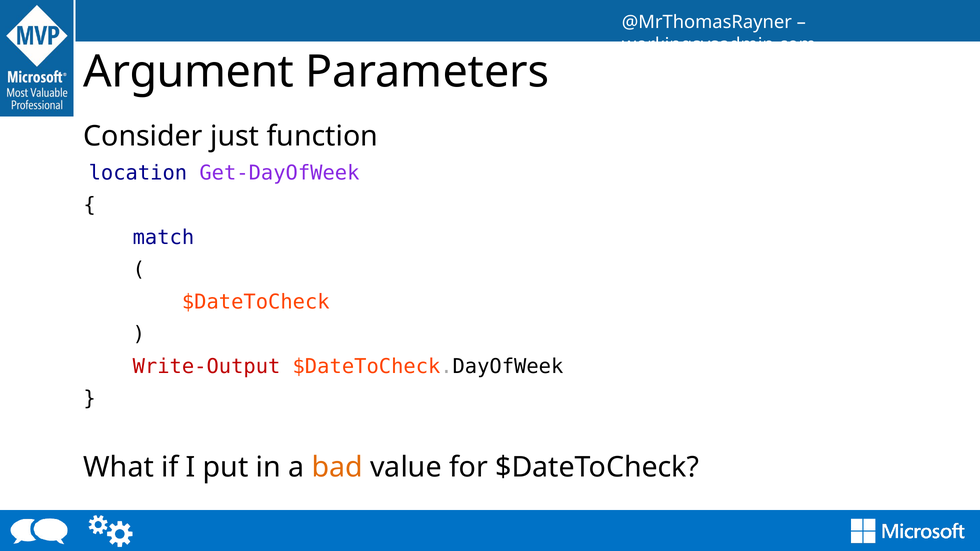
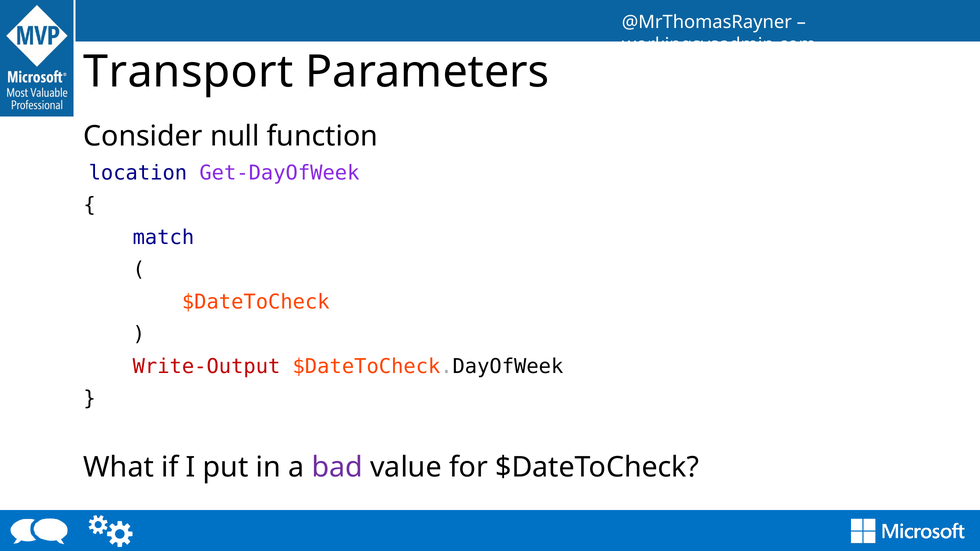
Argument: Argument -> Transport (188, 72)
just: just -> null (235, 136)
bad colour: orange -> purple (337, 468)
